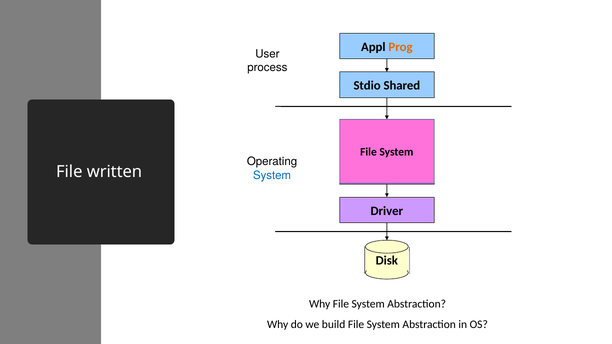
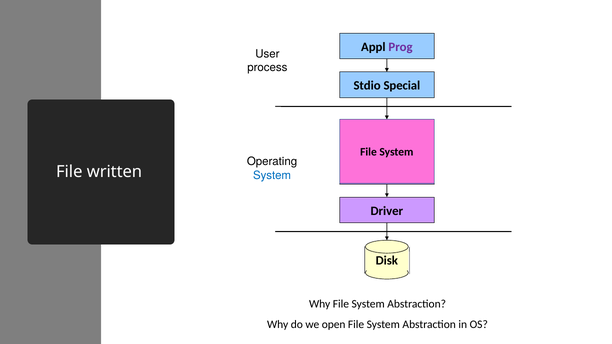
Prog colour: orange -> purple (401, 47)
Shared: Shared -> Special (402, 86)
build: build -> open (334, 325)
